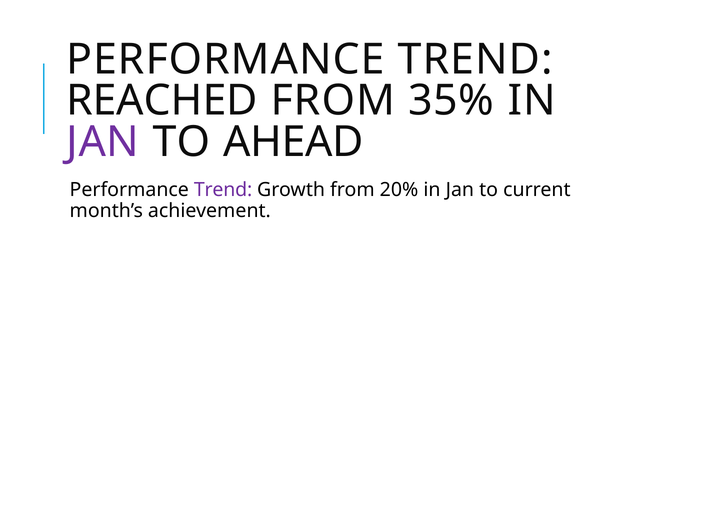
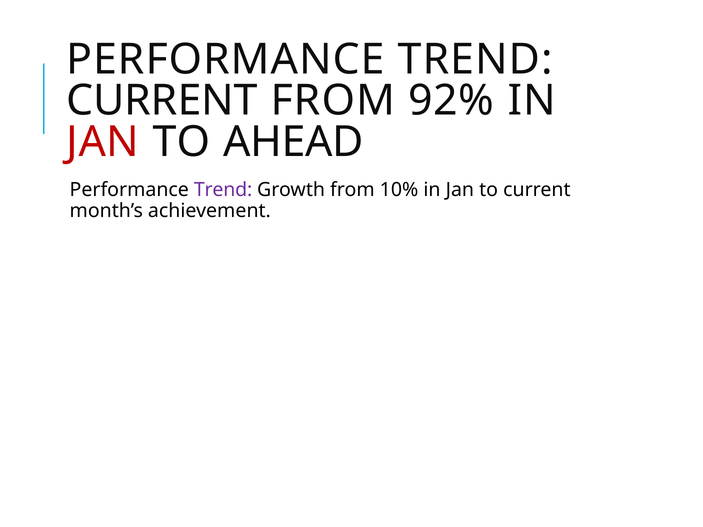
REACHED: REACHED -> CURRENT (162, 101)
35%: 35% -> 92% (451, 101)
JAN colour: purple -> red (103, 142)
20%: 20% -> 10% (399, 190)
